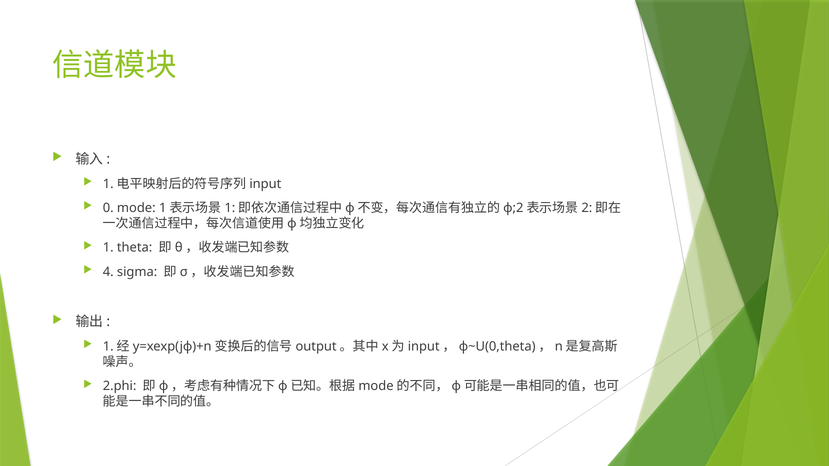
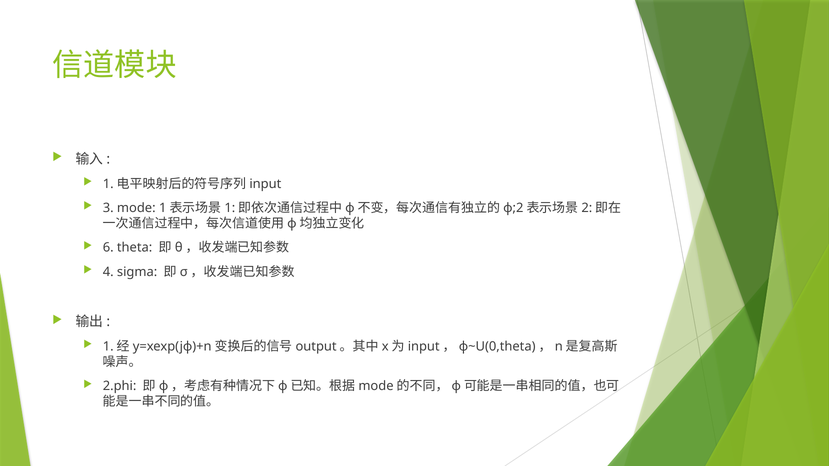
0: 0 -> 3 (108, 208)
1: 1 -> 6 (108, 248)
